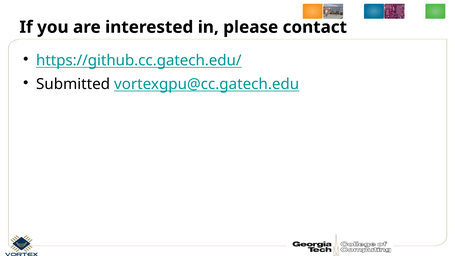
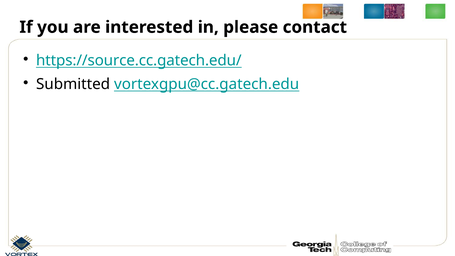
https://github.cc.gatech.edu/: https://github.cc.gatech.edu/ -> https://source.cc.gatech.edu/ (139, 61)
